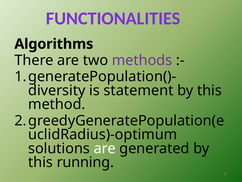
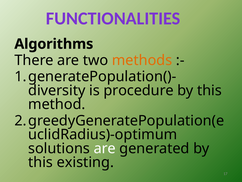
methods colour: purple -> orange (142, 60)
statement: statement -> procedure (139, 90)
running: running -> existing (85, 162)
